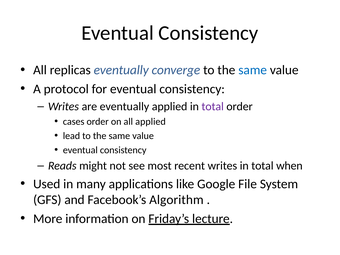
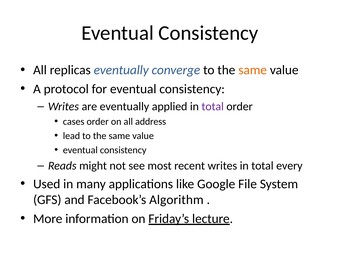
same colour: blue -> orange (253, 70)
all applied: applied -> address (151, 122)
when: when -> every (289, 166)
